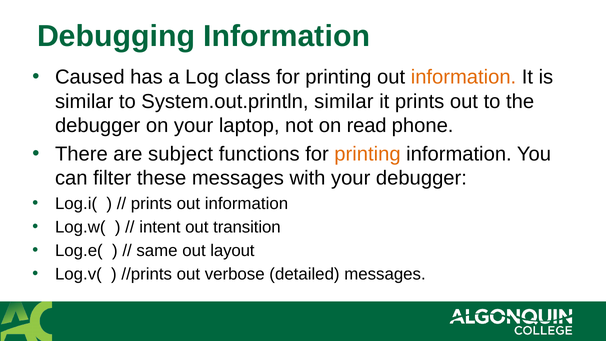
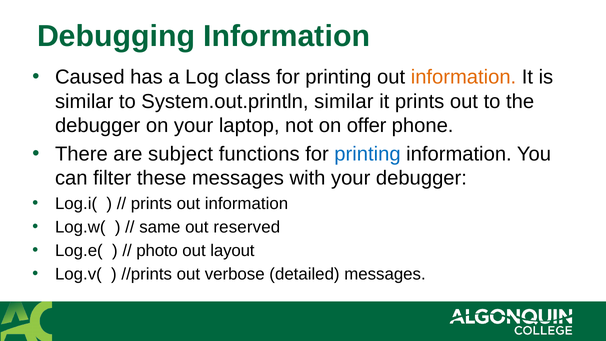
read: read -> offer (367, 126)
printing colour: orange -> blue (367, 154)
intent: intent -> same (160, 227)
transition: transition -> reserved (247, 227)
same: same -> photo (157, 251)
